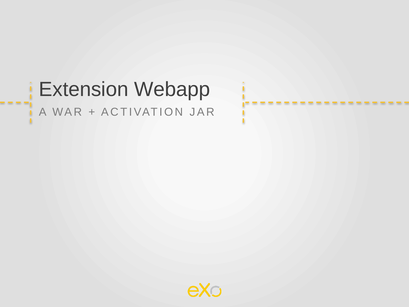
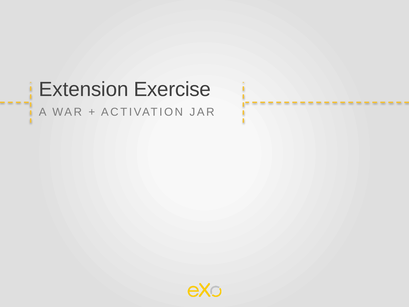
Webapp: Webapp -> Exercise (172, 89)
